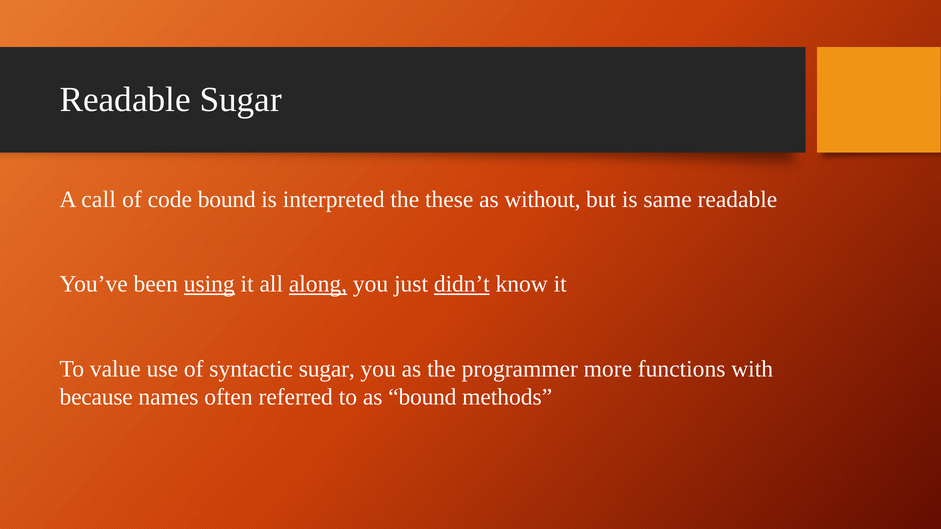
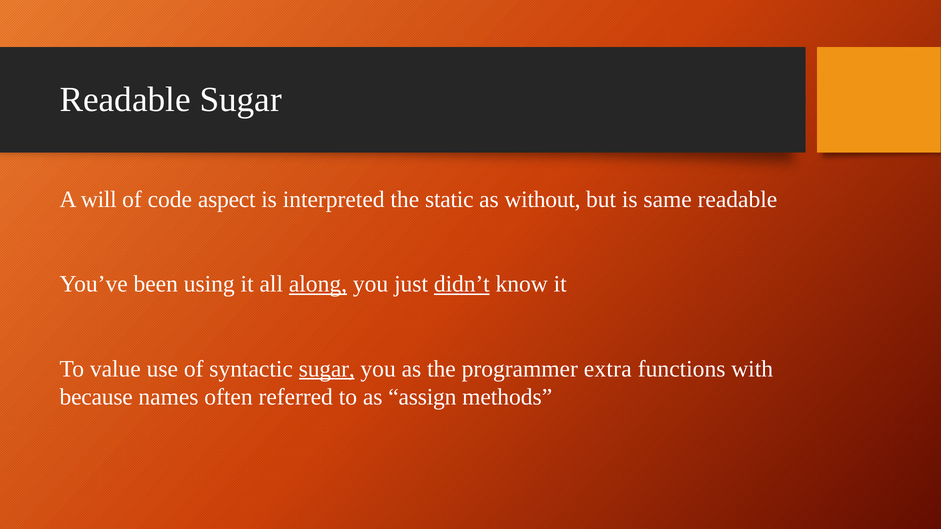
call: call -> will (99, 200)
code bound: bound -> aspect (227, 200)
these: these -> static (449, 200)
using underline: present -> none (209, 284)
sugar underline: none -> present (327, 369)
more: more -> extra (608, 369)
as bound: bound -> assign (422, 397)
